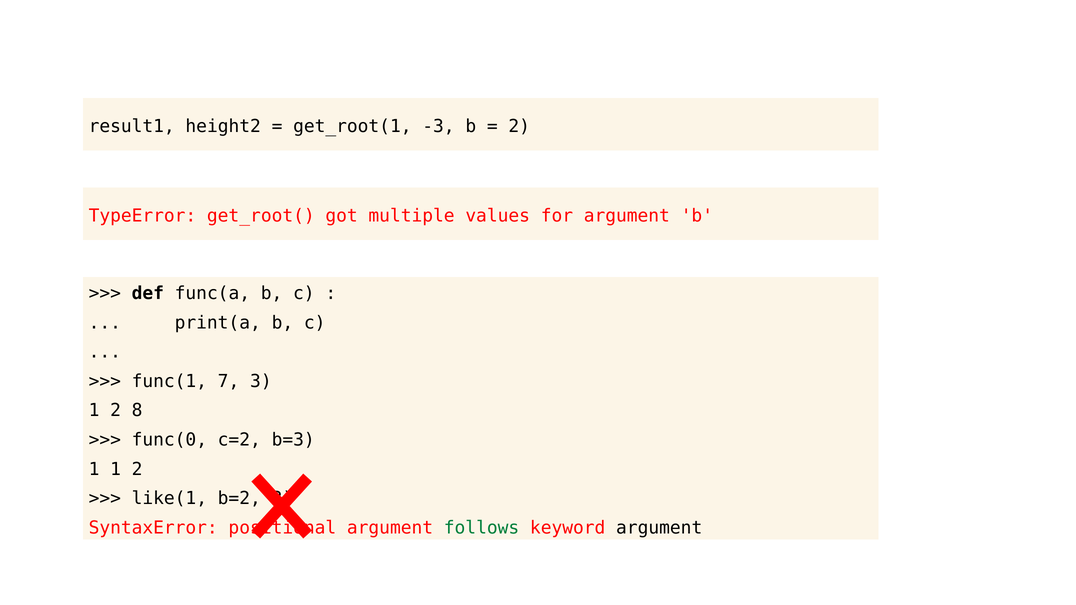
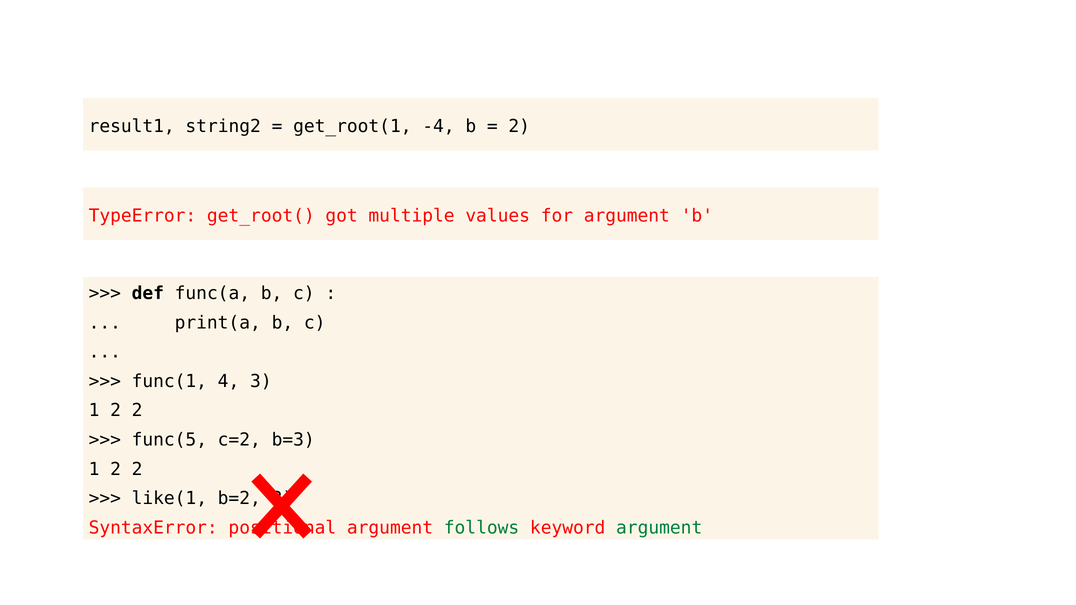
height2: height2 -> string2 (223, 126)
-3: -3 -> -4 (438, 126)
7: 7 -> 4 (229, 381)
8: 8 -> 2 (137, 411)
func(0: func(0 -> func(5 (169, 440)
1: 1 -> 2 (116, 469)
argument colour: black -> green (659, 528)
